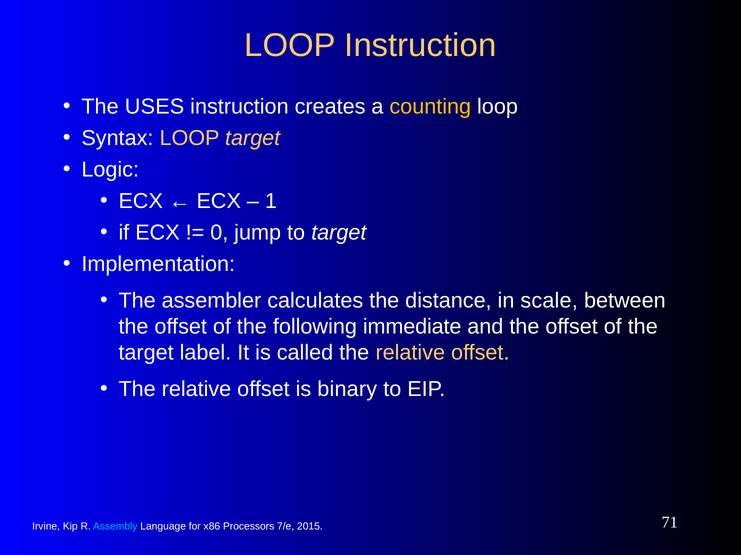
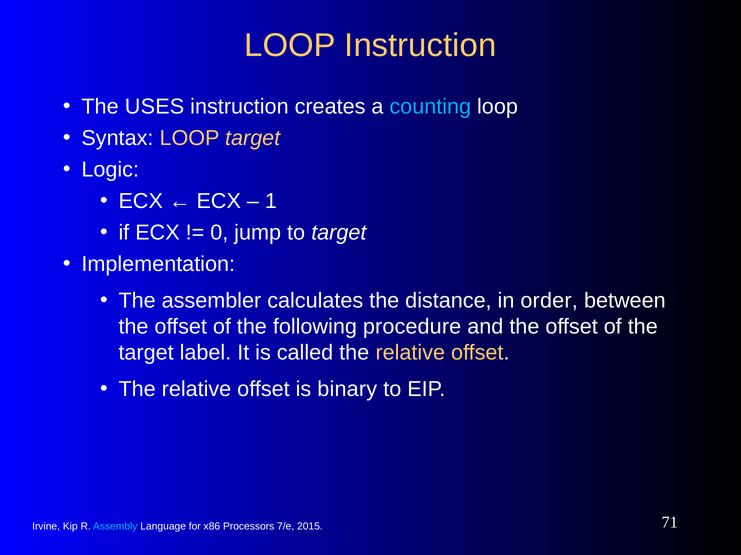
counting colour: yellow -> light blue (430, 107)
scale: scale -> order (549, 301)
immediate: immediate -> procedure (412, 327)
